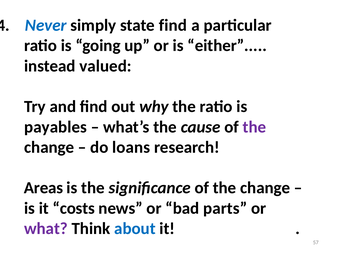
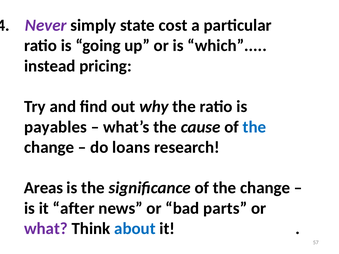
Never colour: blue -> purple (46, 25)
state find: find -> cost (173, 25)
either: either -> which (227, 46)
valued: valued -> pricing (106, 66)
the colour: purple -> blue (254, 127)
costs: costs -> after (74, 208)
